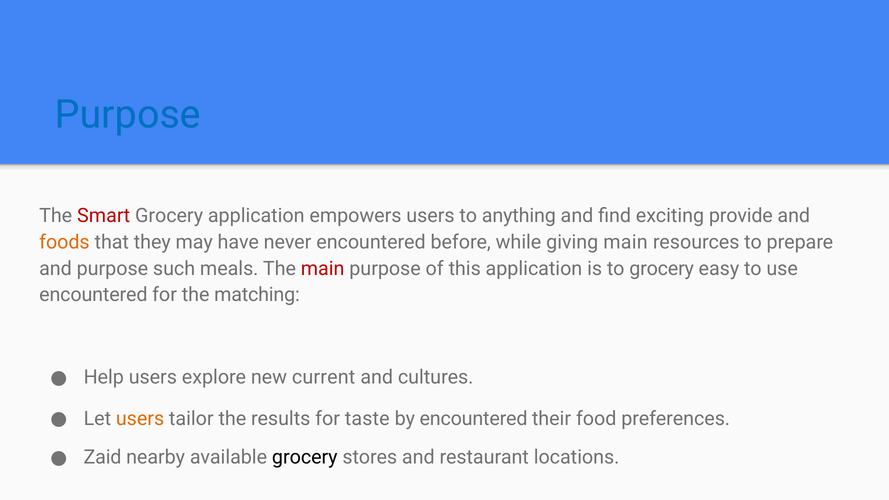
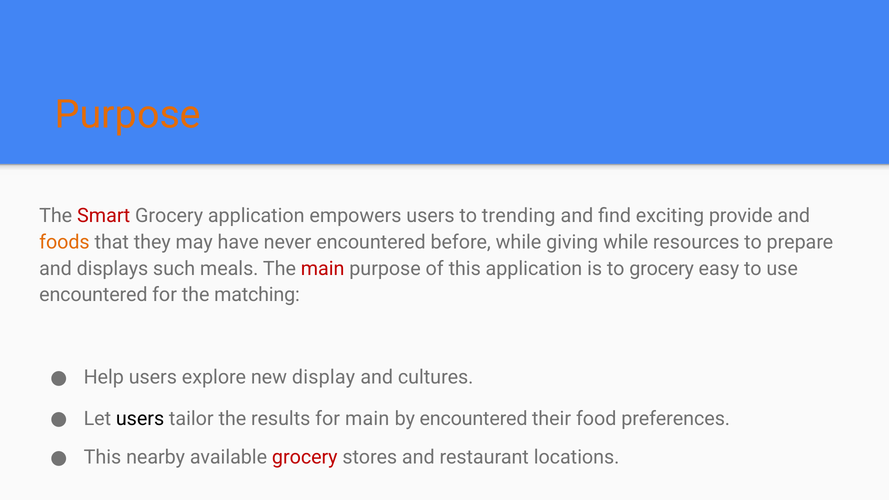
Purpose colour: blue -> orange (128, 115)
anything: anything -> trending (519, 216)
giving main: main -> while (626, 242)
and purpose: purpose -> displays (112, 269)
current: current -> display (324, 377)
users colour: orange -> black (140, 419)
for taste: taste -> main (367, 419)
Zaid: Zaid -> This (102, 457)
grocery colour: black -> red (305, 457)
